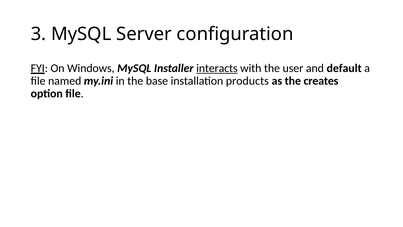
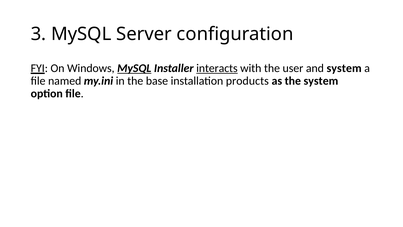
MySQL underline: none -> present (134, 68)
and default: default -> system (344, 68)
the creates: creates -> system (321, 81)
